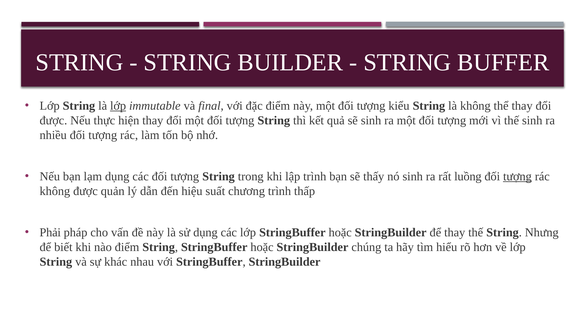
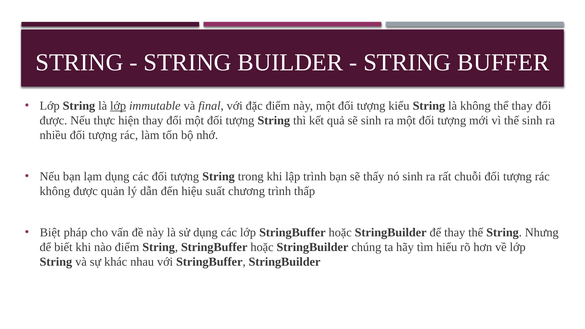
luồng: luồng -> chuỗi (468, 177)
tượng underline: present -> none (517, 177)
Phải: Phải -> Biệt (50, 233)
